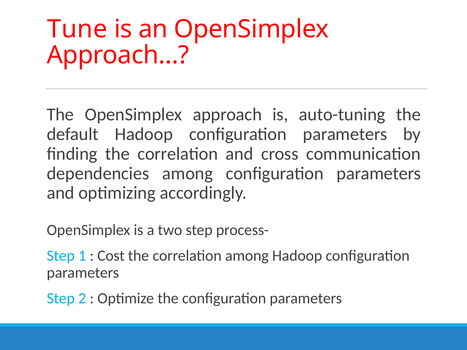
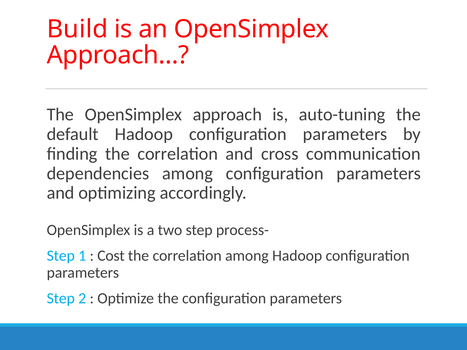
Tune: Tune -> Build (77, 29)
